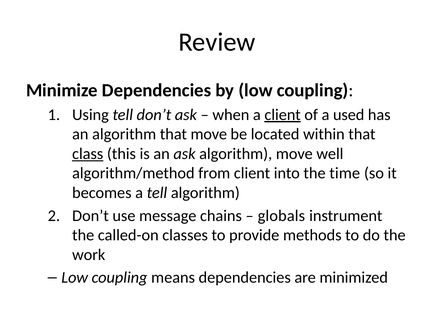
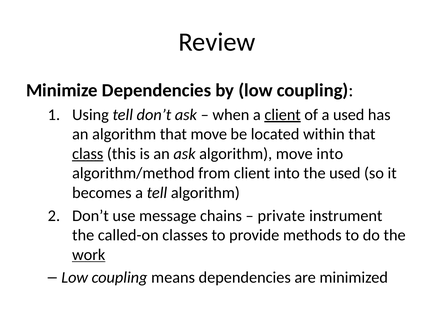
move well: well -> into (330, 154)
the time: time -> used (345, 173)
globals: globals -> private (281, 216)
work underline: none -> present (89, 255)
